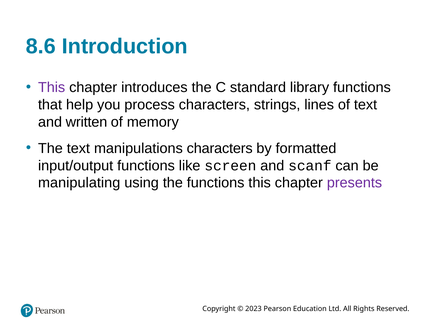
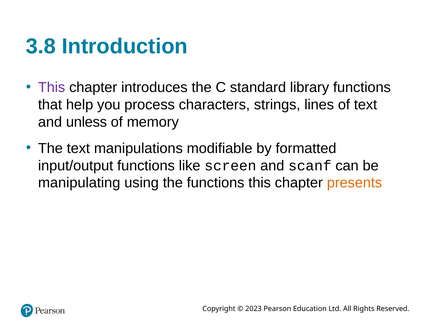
8.6: 8.6 -> 3.8 (41, 46)
written: written -> unless (86, 122)
manipulations characters: characters -> modifiable (220, 148)
presents colour: purple -> orange (354, 183)
